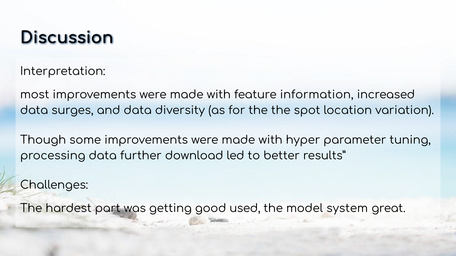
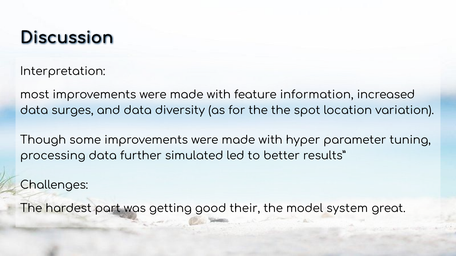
download: download -> simulated (194, 156)
used: used -> their (245, 209)
